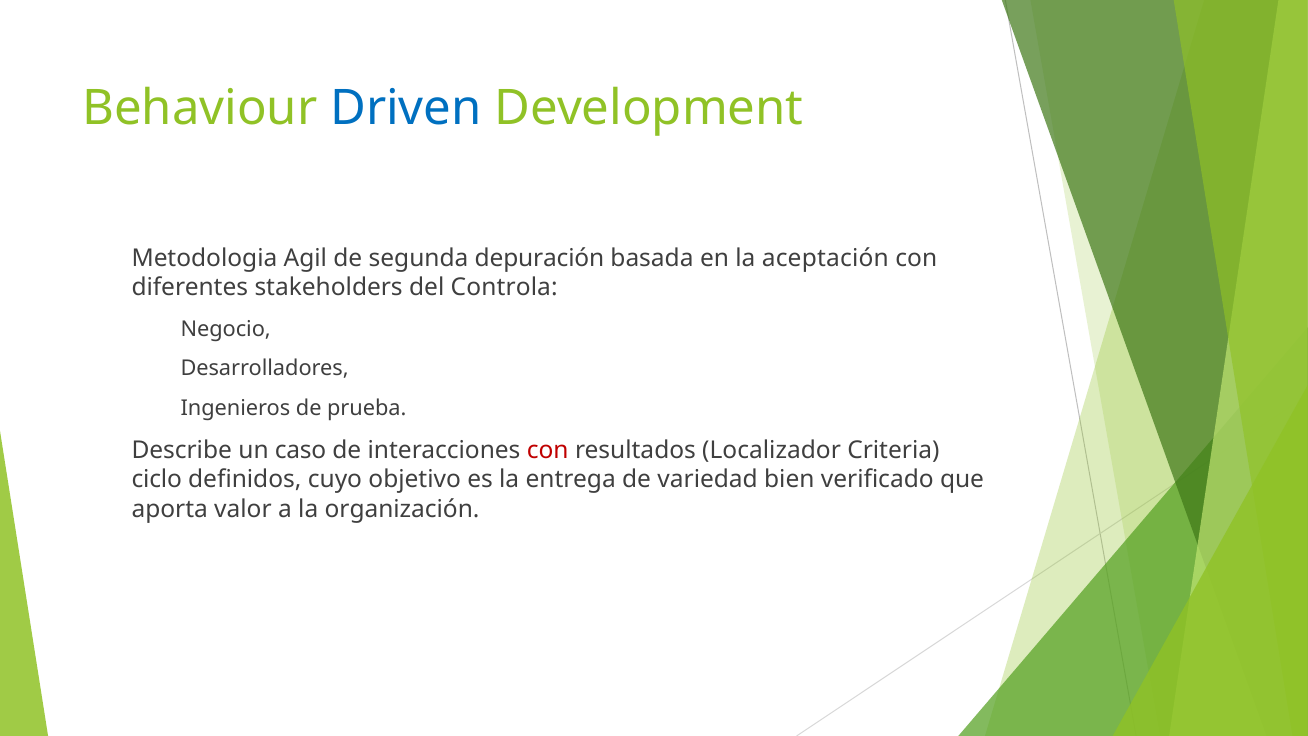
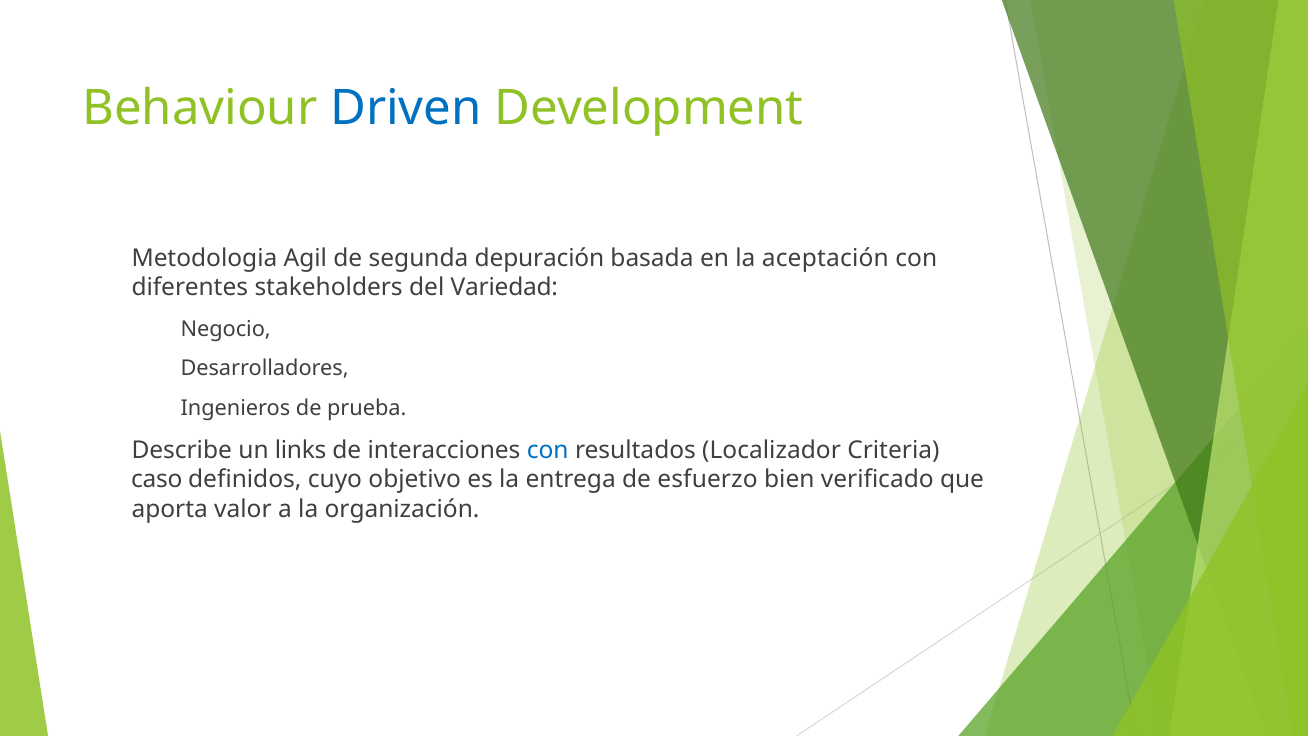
Controla: Controla -> Variedad (504, 287)
caso: caso -> links (301, 450)
con colour: red -> blue (548, 450)
ciclo: ciclo -> caso (157, 479)
variedad: variedad -> esfuerzo (708, 479)
